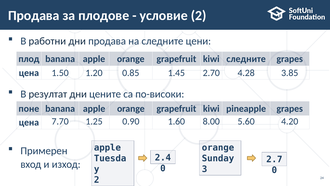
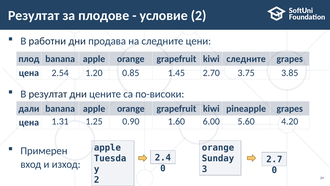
Продава: Продава -> Резултат (34, 16)
1.50: 1.50 -> 2.54 (60, 73)
4.28: 4.28 -> 3.75 (246, 73)
поне: поне -> дали (29, 108)
7.70: 7.70 -> 1.31 (60, 121)
8.00: 8.00 -> 6.00 (211, 121)
